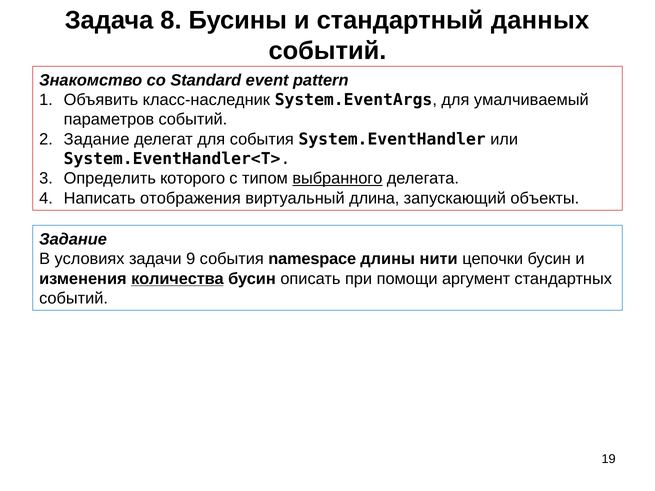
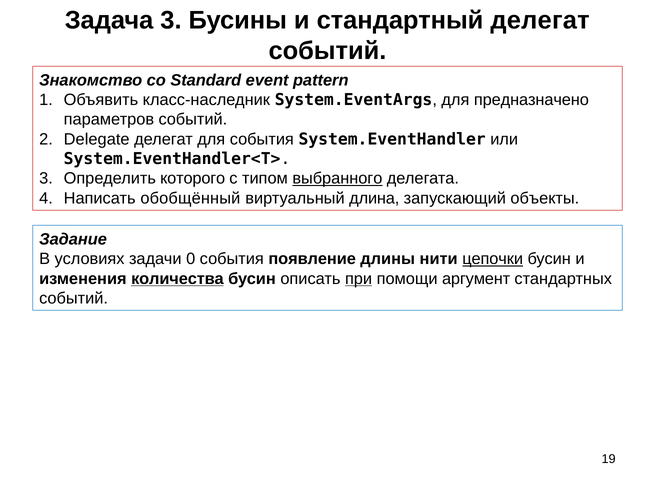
Задача 8: 8 -> 3 (171, 20)
стандартный данных: данных -> делегат (540, 20)
умалчиваемый: умалчиваемый -> предназначено (531, 100)
Задание: Задание -> Delegate (97, 139)
отображения: отображения -> обобщённый (190, 198)
9: 9 -> 0 (191, 259)
namespace: namespace -> появление (312, 259)
цепочки underline: none -> present (493, 259)
при underline: none -> present (359, 279)
